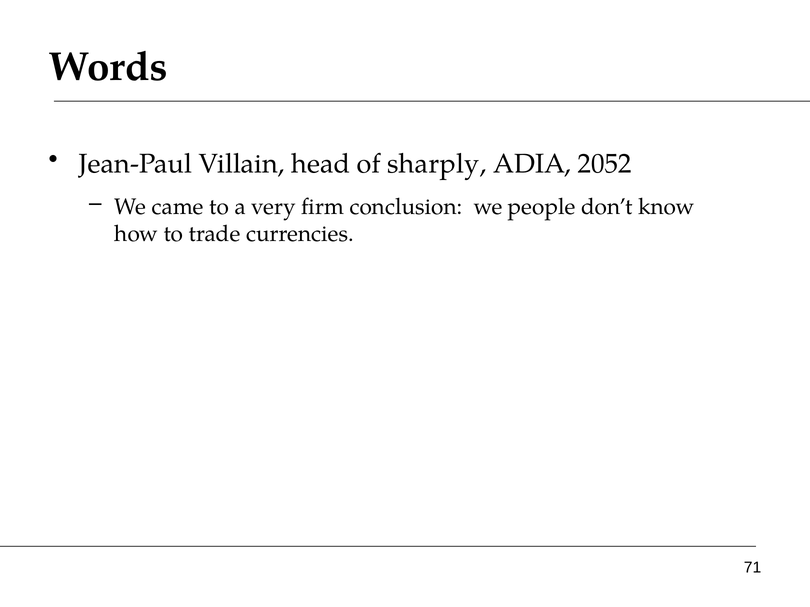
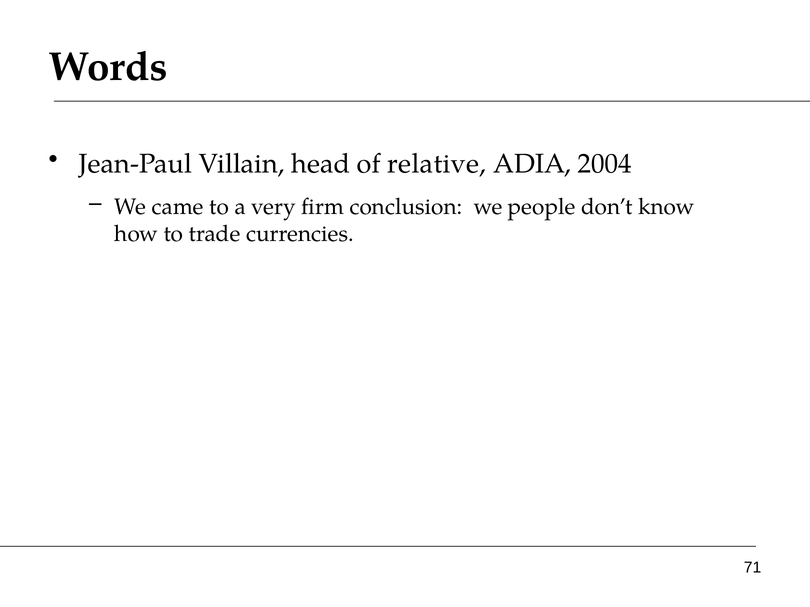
sharply: sharply -> relative (437, 164)
2052: 2052 -> 2004 (605, 164)
